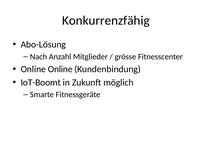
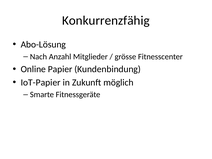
Online Online: Online -> Papier (60, 69)
IoT-Boomt: IoT-Boomt -> IoT-Papier (41, 82)
